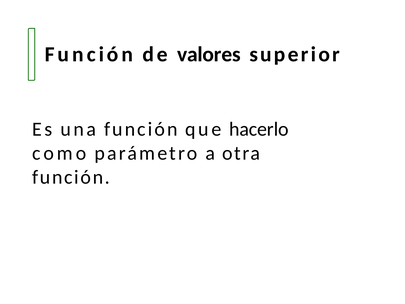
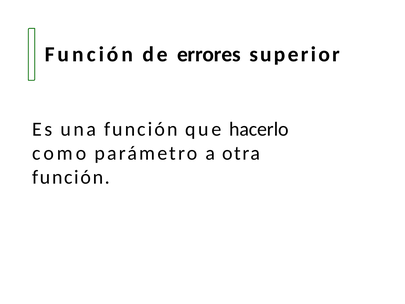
valores: valores -> errores (209, 54)
